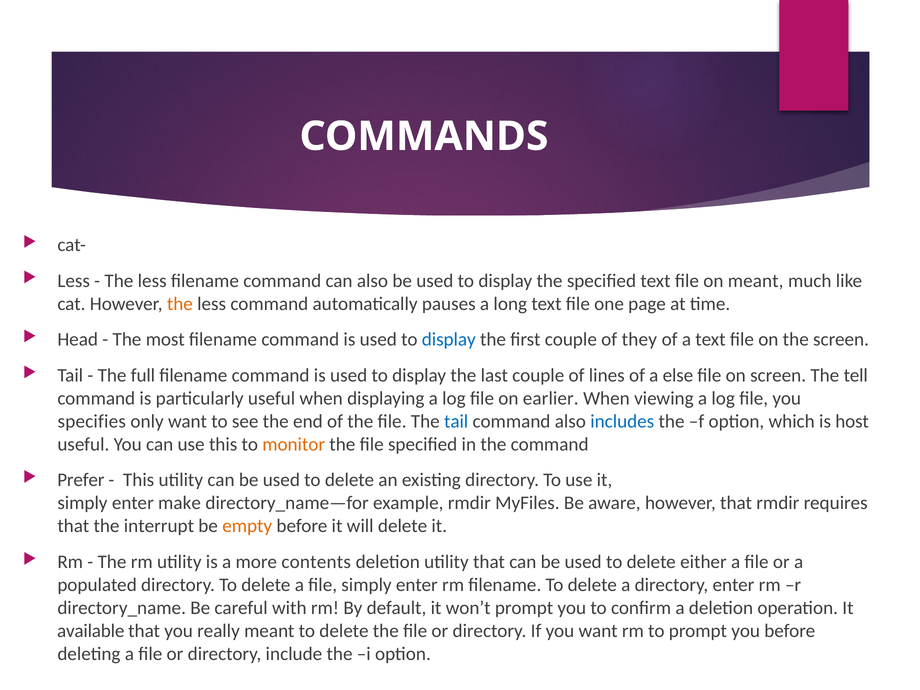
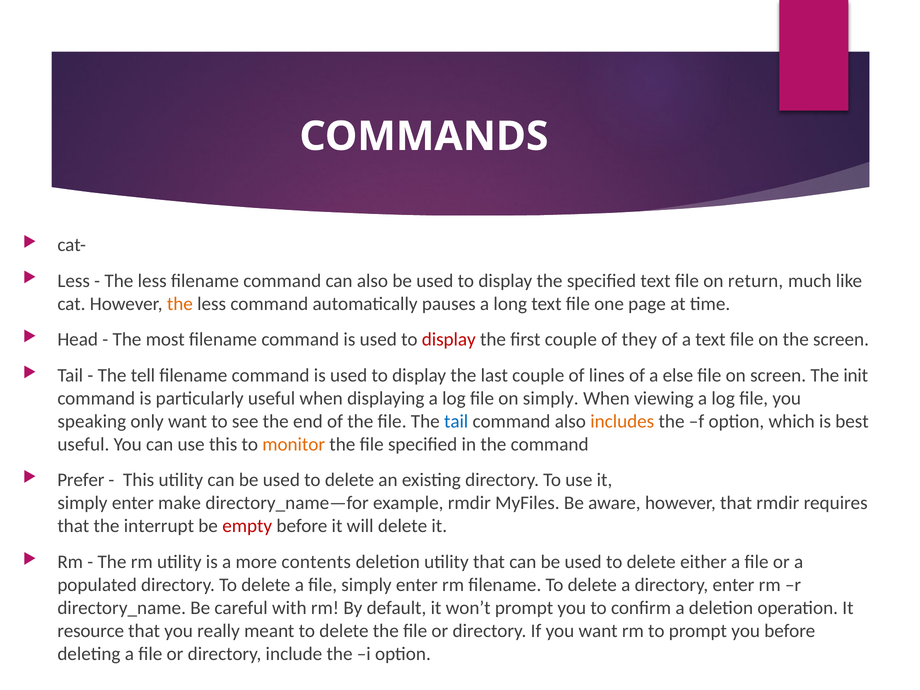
on meant: meant -> return (756, 281)
display colour: blue -> red (449, 339)
full: full -> tell (143, 375)
tell: tell -> init (856, 375)
on earlier: earlier -> simply (551, 398)
specifies: specifies -> speaking (92, 421)
includes colour: blue -> orange (622, 421)
host: host -> best (852, 421)
empty colour: orange -> red (247, 526)
available: available -> resource (91, 631)
